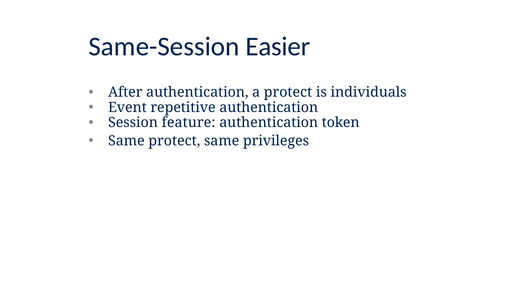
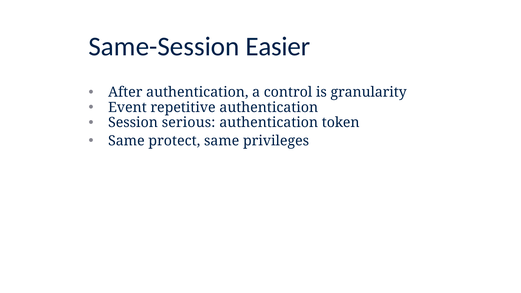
a protect: protect -> control (288, 92)
individuals: individuals -> granularity (369, 92)
feature: feature -> serious (189, 123)
